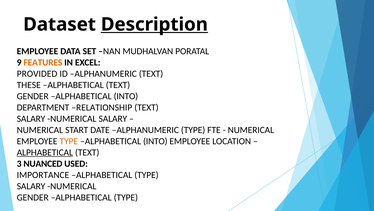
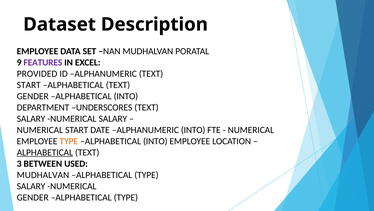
Description underline: present -> none (154, 24)
FEATURES colour: orange -> purple (43, 62)
THESE: THESE -> START (29, 85)
RELATIONSHIP: RELATIONSHIP -> UNDERSCORES (102, 107)
ALPHANUMERIC TYPE: TYPE -> INTO (193, 130)
NUANCED: NUANCED -> BETWEEN (43, 163)
IMPORTANCE: IMPORTANCE -> MUDHALVAN (43, 174)
